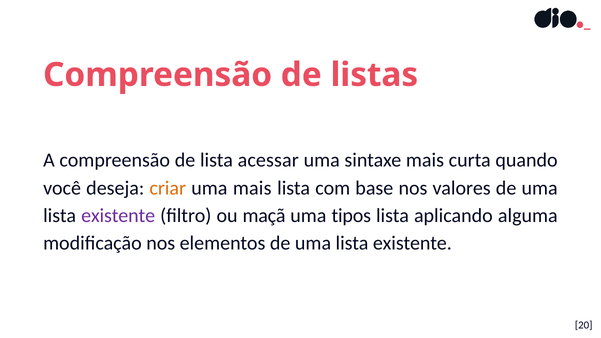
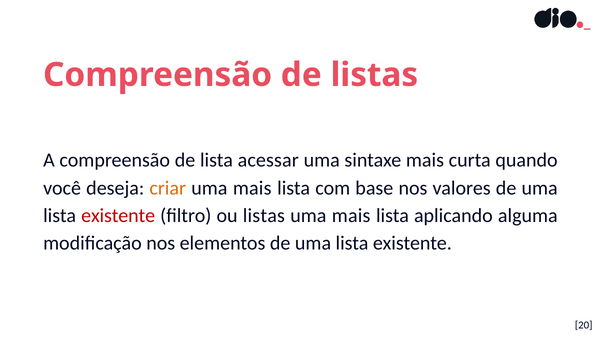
existente colour: purple -> red (118, 216)
ou maçã: maçã -> listas (264, 216)
tipos: tipos -> mais (351, 216)
